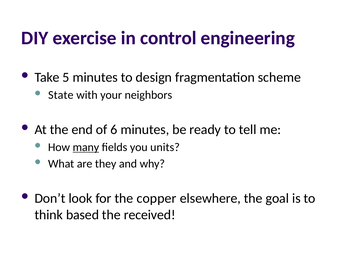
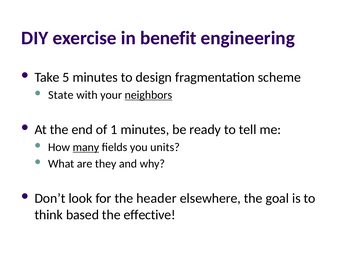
control: control -> benefit (168, 38)
neighbors underline: none -> present (148, 95)
6: 6 -> 1 (114, 130)
copper: copper -> header (156, 199)
received: received -> effective (150, 215)
